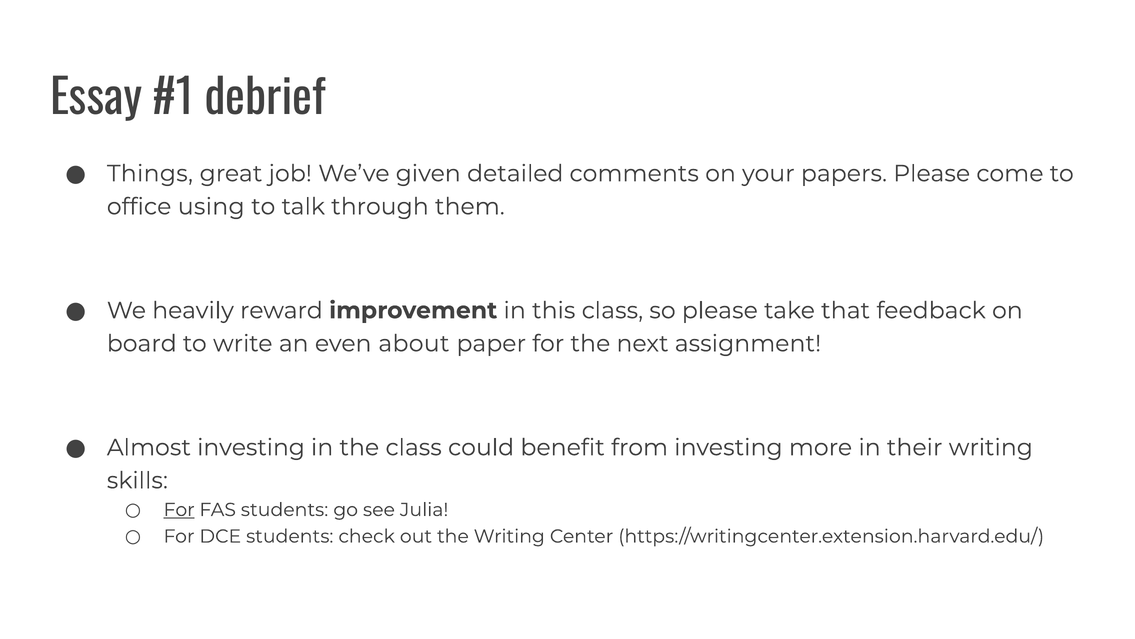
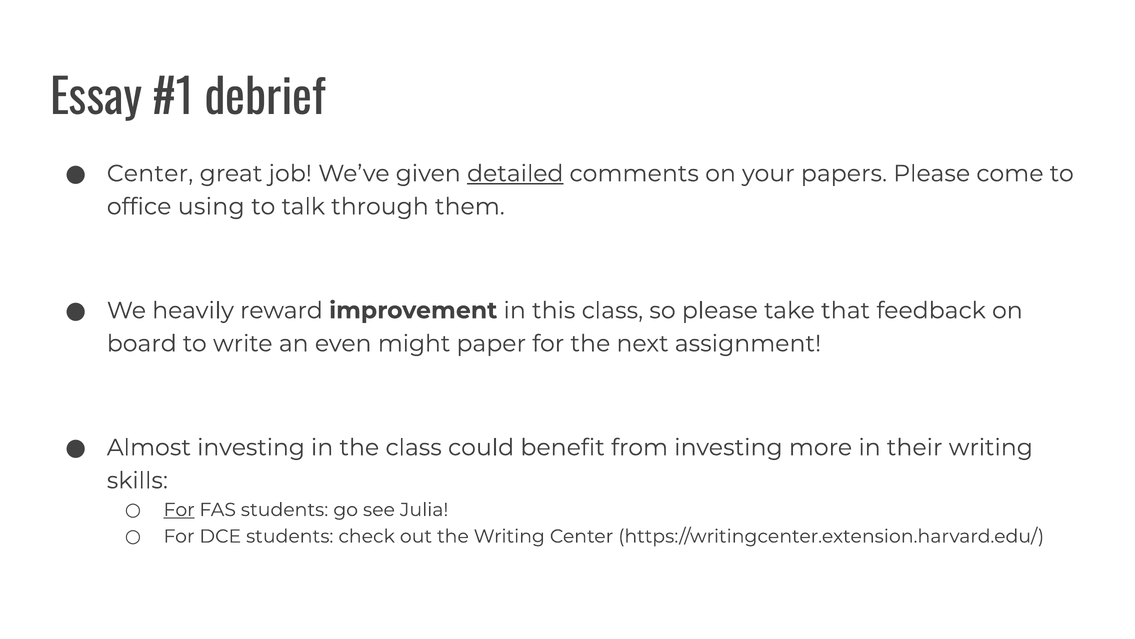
Things: Things -> Center (150, 173)
detailed underline: none -> present (515, 173)
about: about -> might (414, 343)
